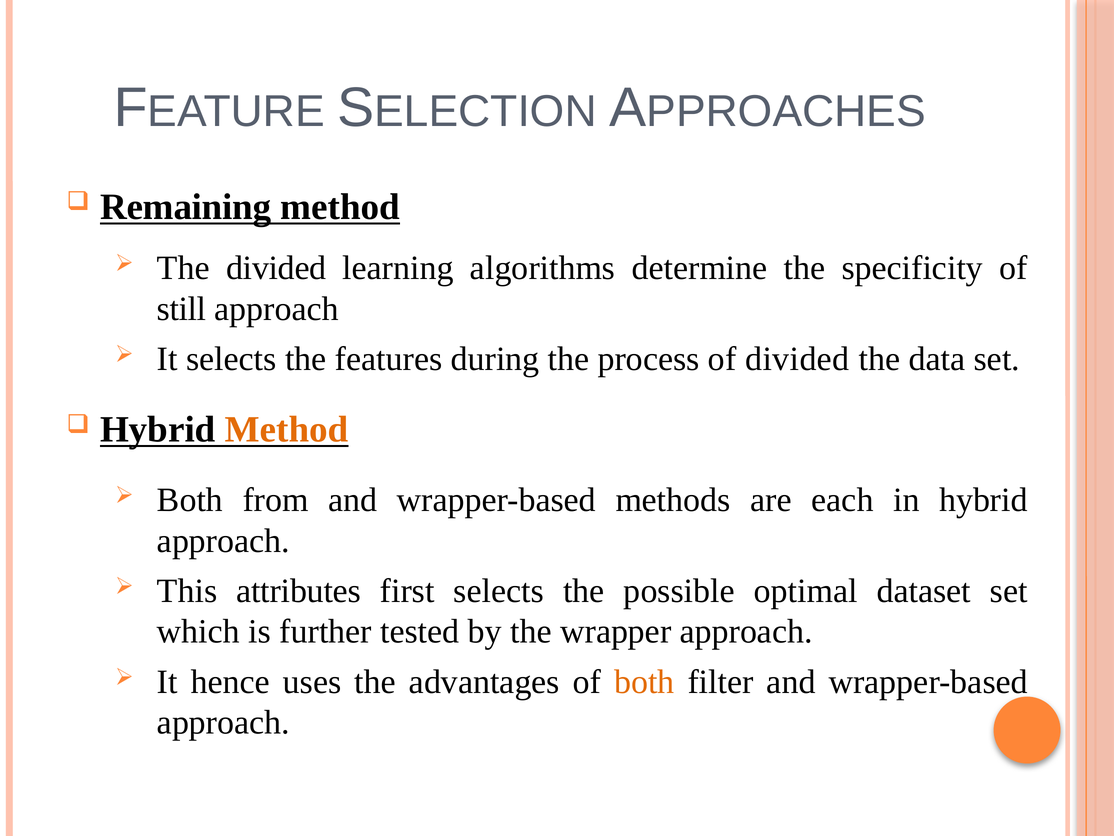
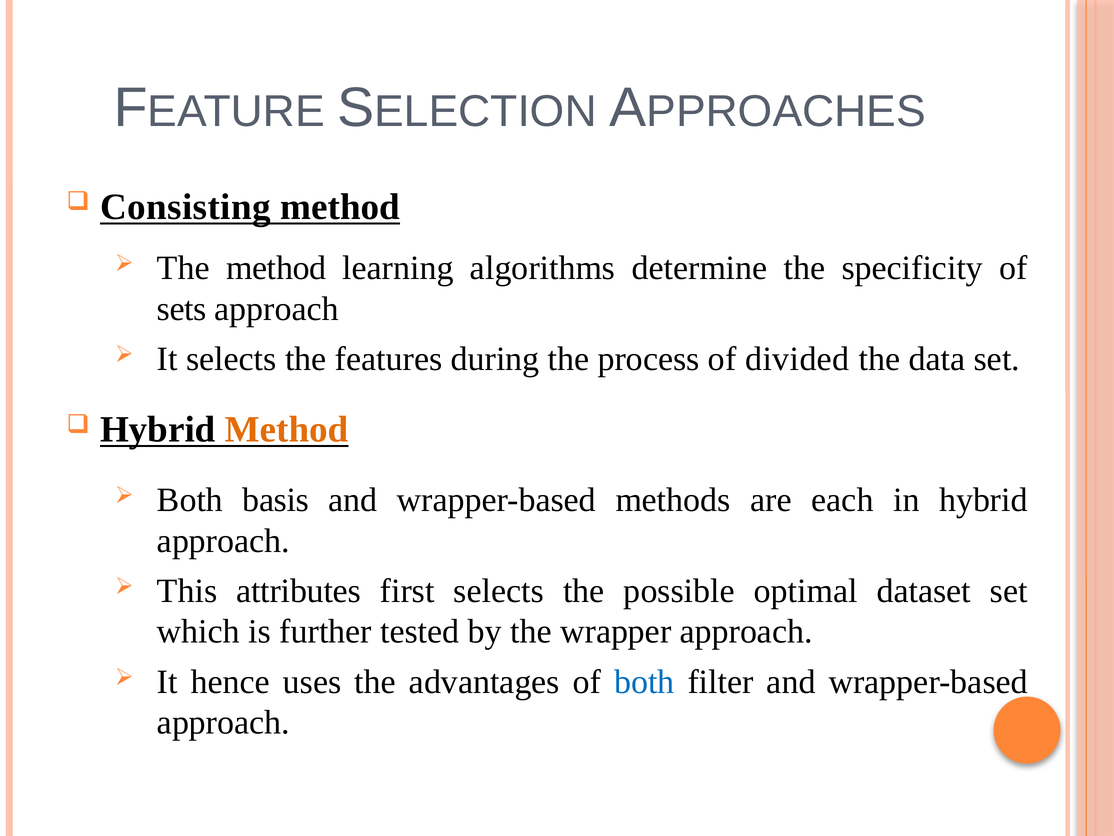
Remaining: Remaining -> Consisting (185, 207)
The divided: divided -> method (276, 268)
still: still -> sets (182, 309)
from: from -> basis (276, 500)
both colour: orange -> blue (644, 681)
